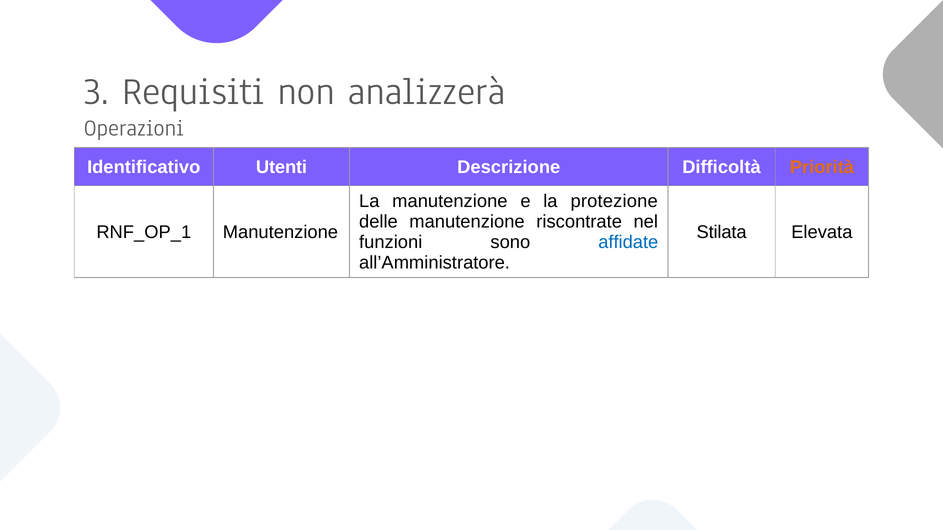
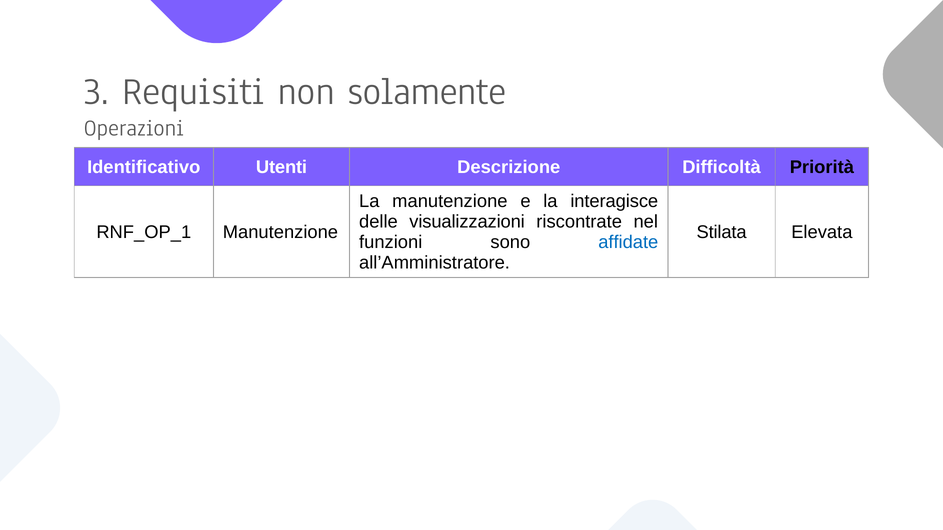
analizzerà: analizzerà -> solamente (427, 91)
Priorità colour: orange -> black (822, 167)
protezione: protezione -> interagisce (614, 201)
delle manutenzione: manutenzione -> visualizzazioni (467, 222)
